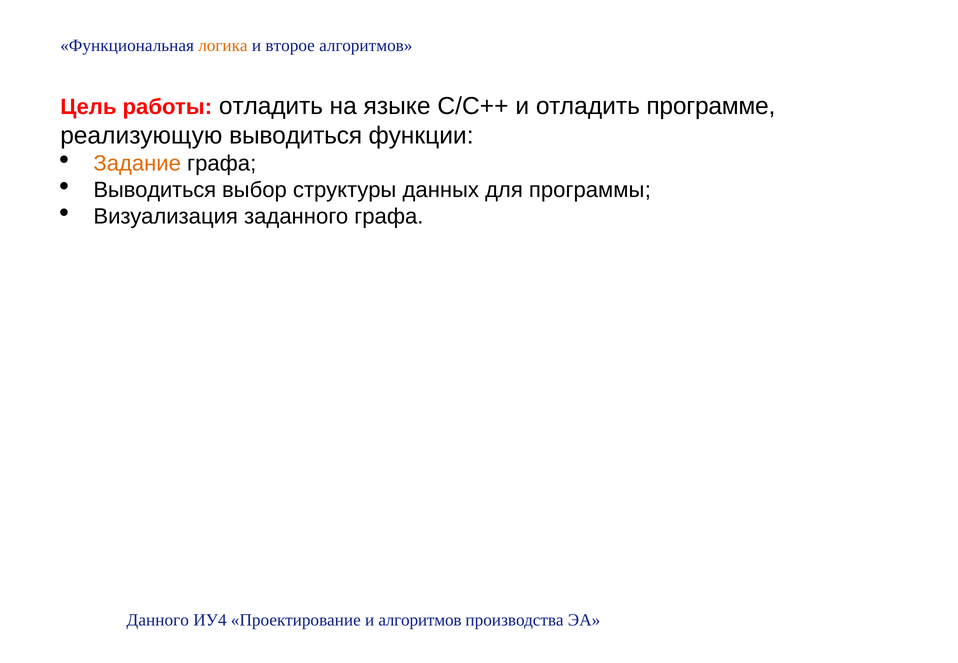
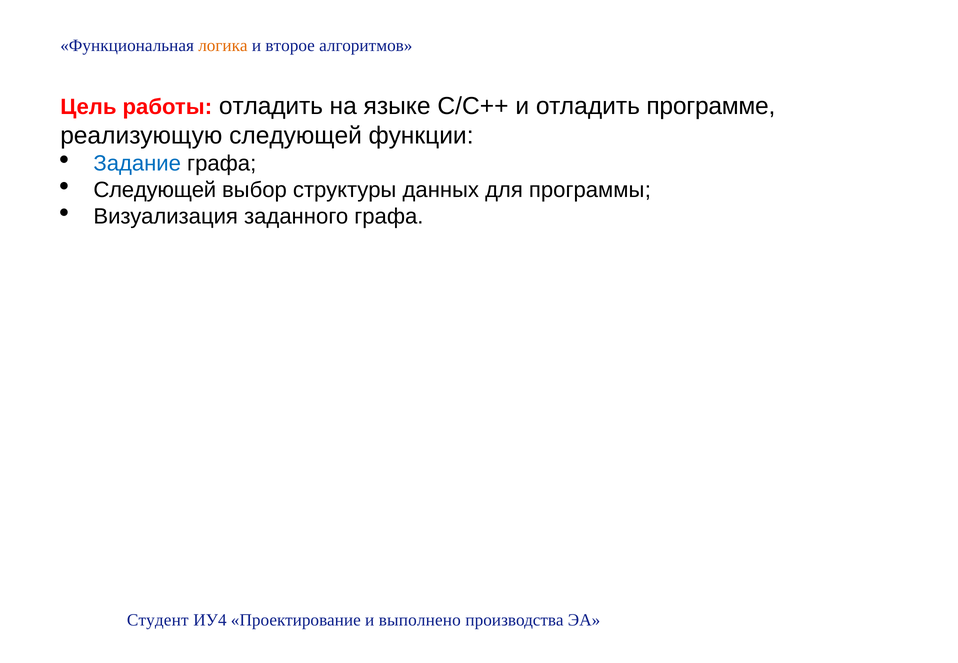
реализующую выводиться: выводиться -> следующей (296, 136)
Задание colour: orange -> blue (137, 163)
Выводиться: Выводиться -> Следующей (155, 190)
Данного: Данного -> Студент (158, 620)
и алгоритмов: алгоритмов -> выполнено (420, 620)
